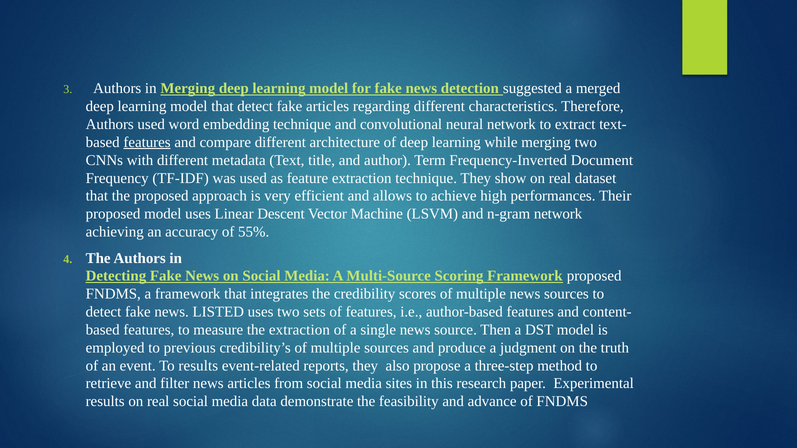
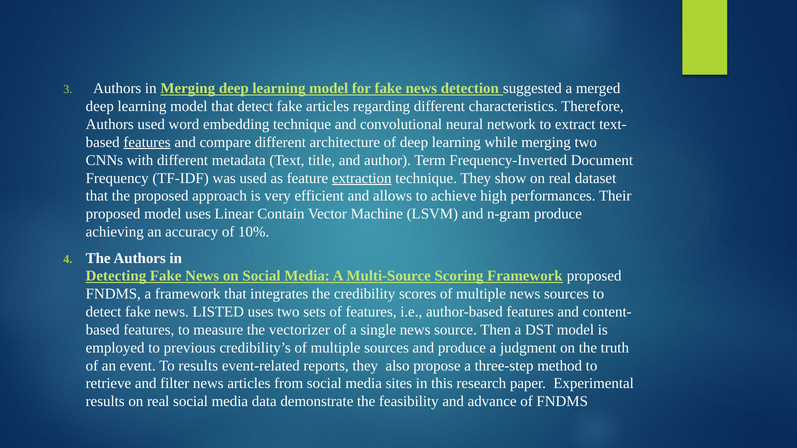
extraction underline: none -> present (362, 178)
Descent: Descent -> Contain (281, 214)
n-gram network: network -> produce (558, 214)
55%: 55% -> 10% (254, 232)
the extraction: extraction -> vectorizer (299, 330)
